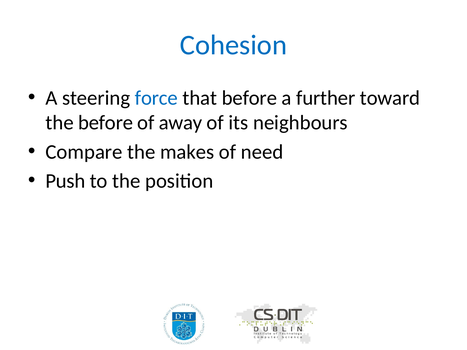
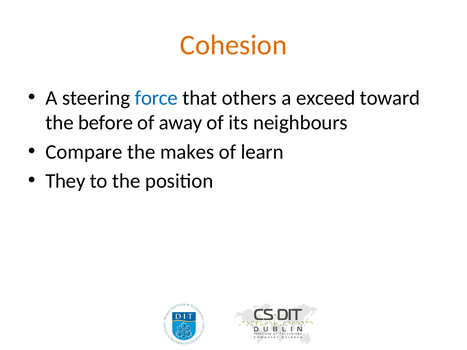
Cohesion colour: blue -> orange (233, 45)
that before: before -> others (249, 98)
further: further -> exceed (326, 98)
need: need -> learn (262, 152)
Push: Push -> They (65, 181)
